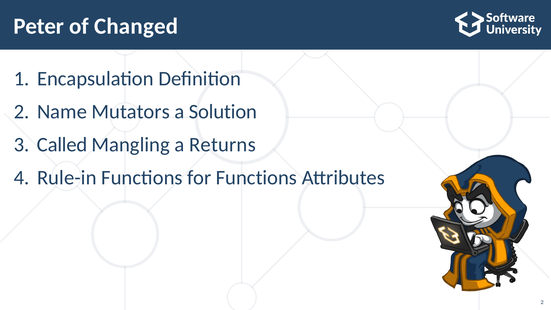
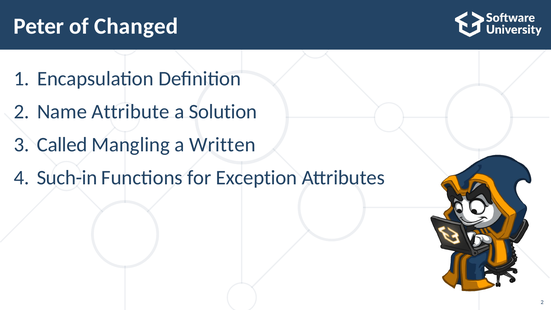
Mutators: Mutators -> Attribute (131, 112)
Returns: Returns -> Written (222, 145)
Rule-in: Rule-in -> Such-in (67, 177)
for Functions: Functions -> Exception (256, 177)
